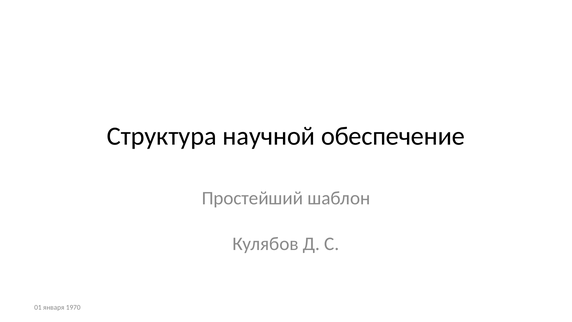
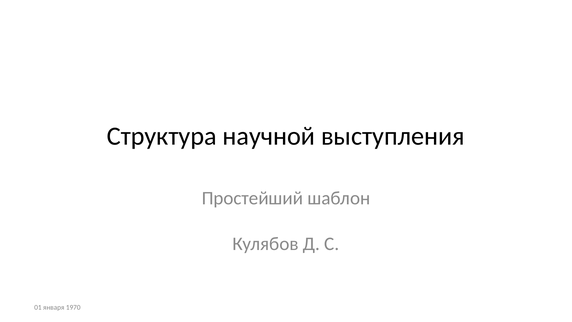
обеспечение: обеспечение -> выступления (393, 136)
